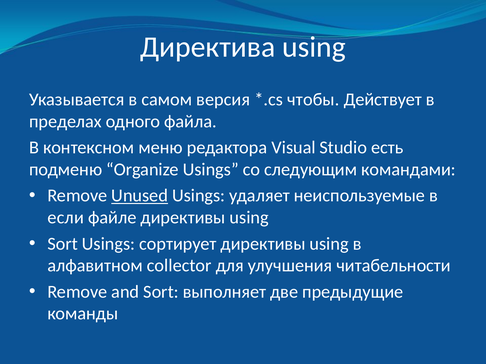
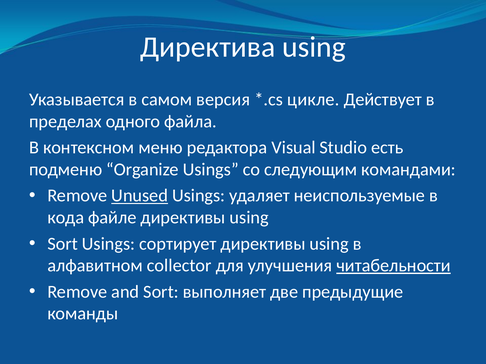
чтобы: чтобы -> цикле (313, 100)
если: если -> кода (66, 218)
читабельности underline: none -> present (394, 266)
